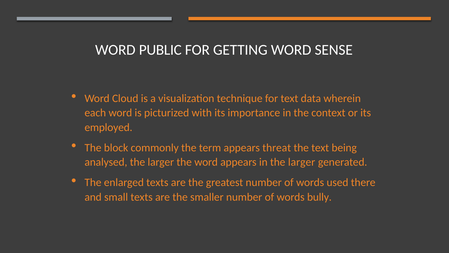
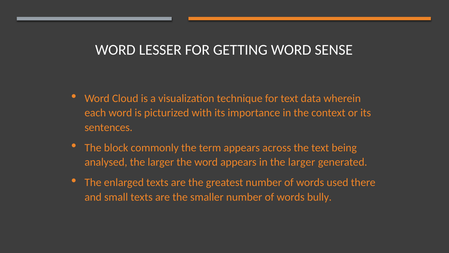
PUBLIC: PUBLIC -> LESSER (160, 50)
employed: employed -> sentences (109, 127)
threat: threat -> across (277, 147)
